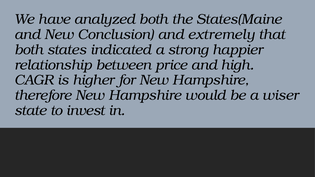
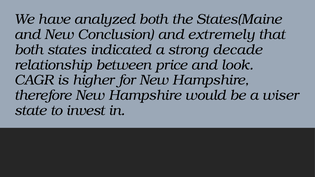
happier: happier -> decade (238, 50)
high: high -> look (237, 65)
